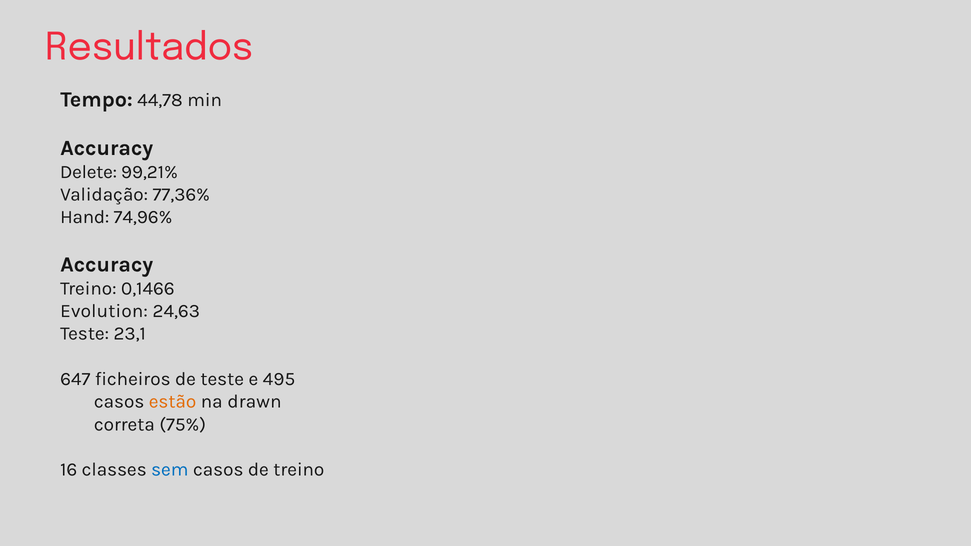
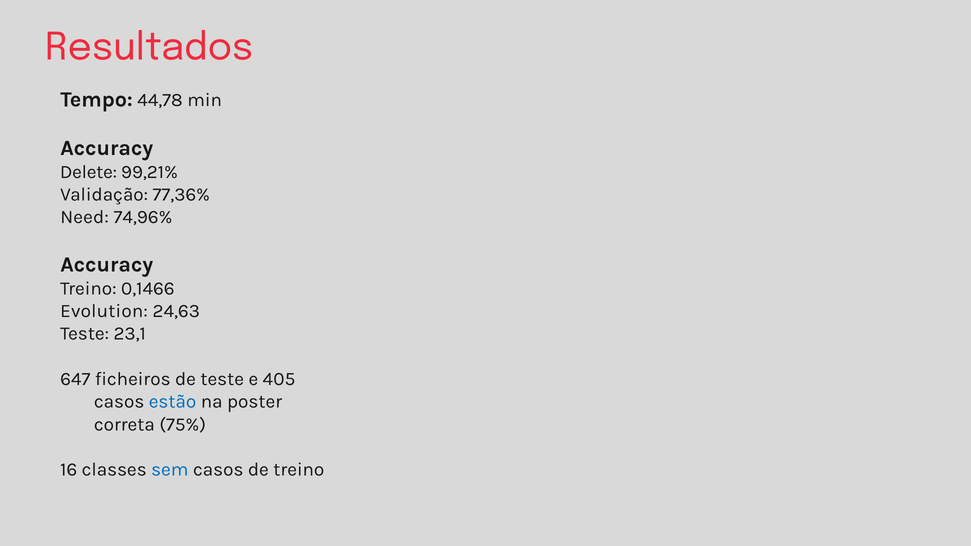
Hand: Hand -> Need (85, 217)
495: 495 -> 405 (279, 379)
estão colour: orange -> blue (173, 402)
drawn: drawn -> poster (255, 402)
